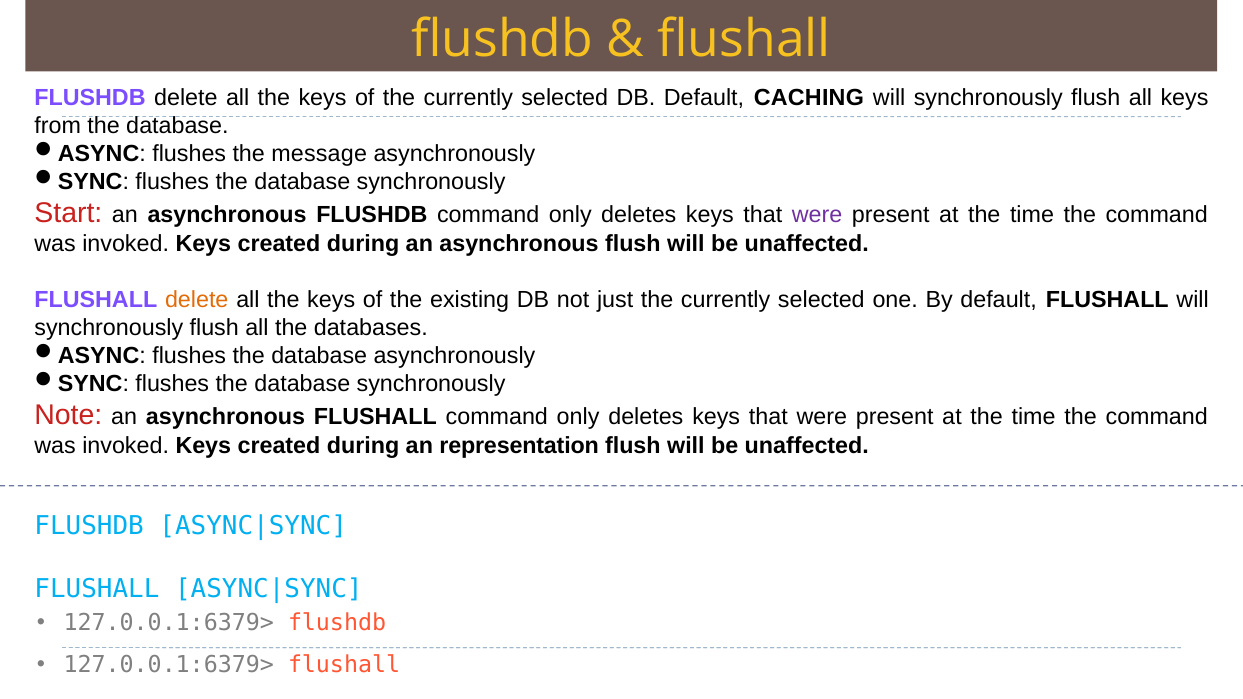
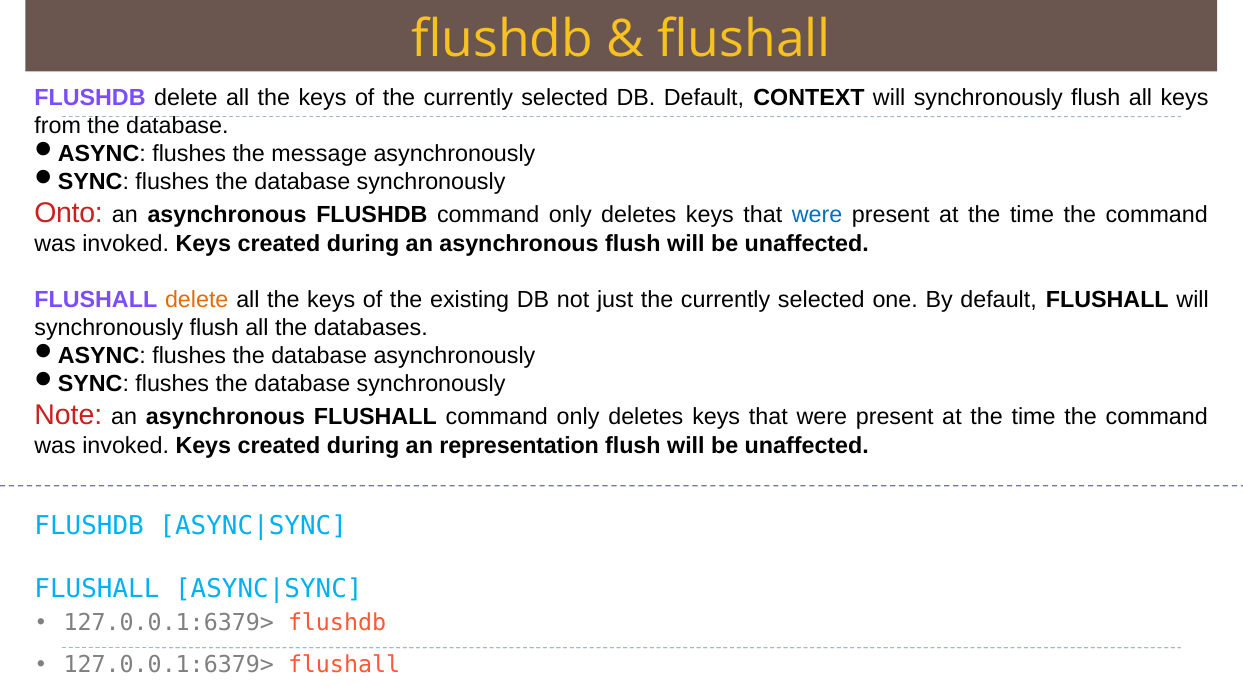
CACHING: CACHING -> CONTEXT (809, 98)
Start: Start -> Onto (68, 213)
were colour: purple -> blue (817, 215)
